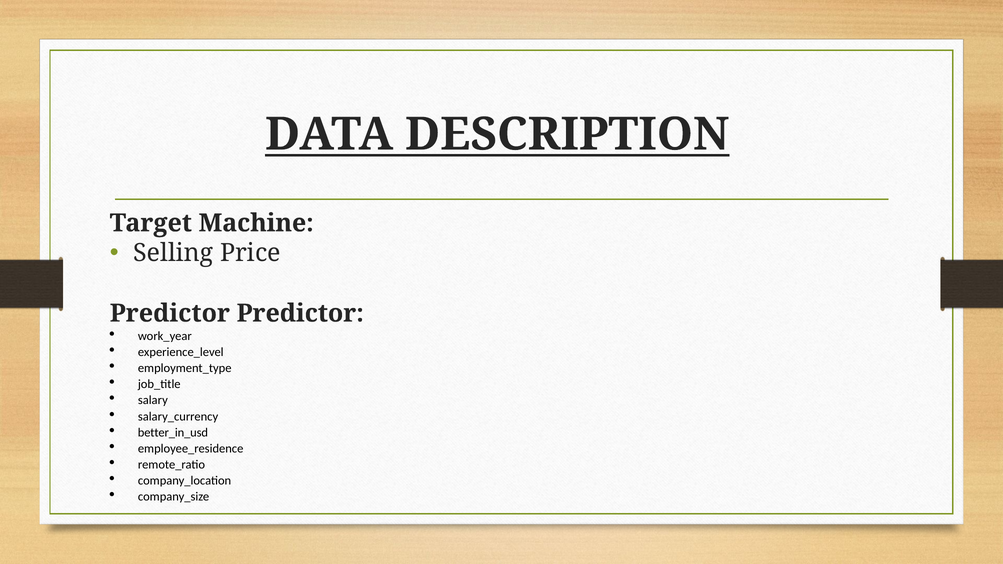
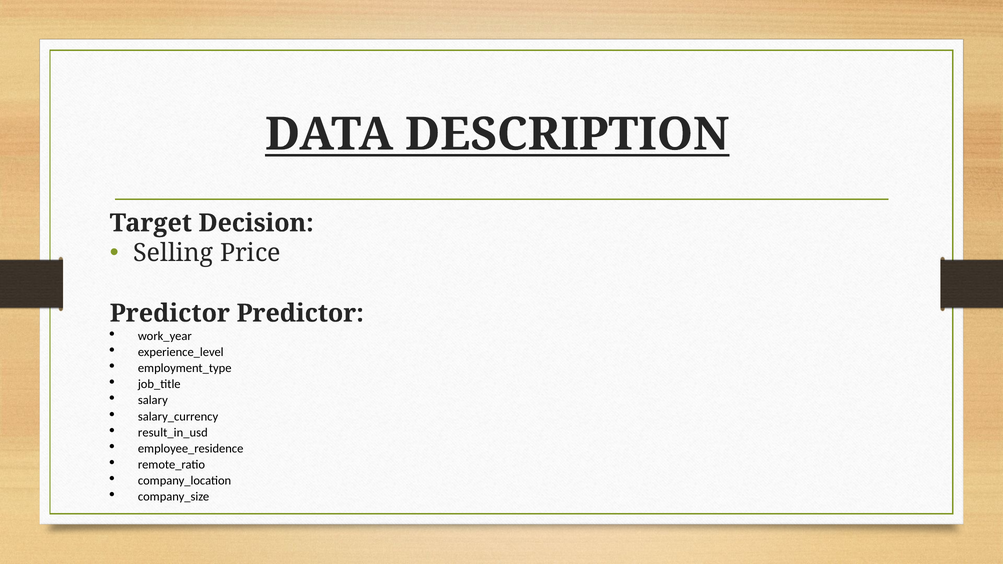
Machine: Machine -> Decision (256, 223)
better_in_usd: better_in_usd -> result_in_usd (173, 433)
